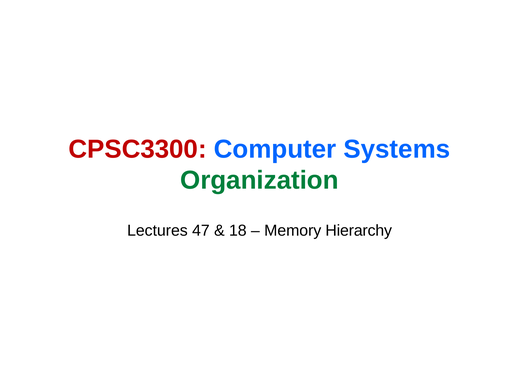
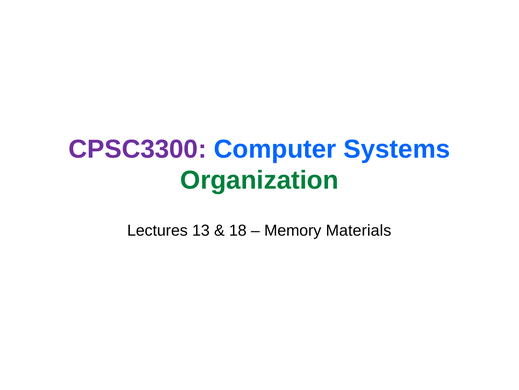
CPSC3300 colour: red -> purple (138, 149)
47: 47 -> 13 (201, 230)
Hierarchy: Hierarchy -> Materials (359, 230)
